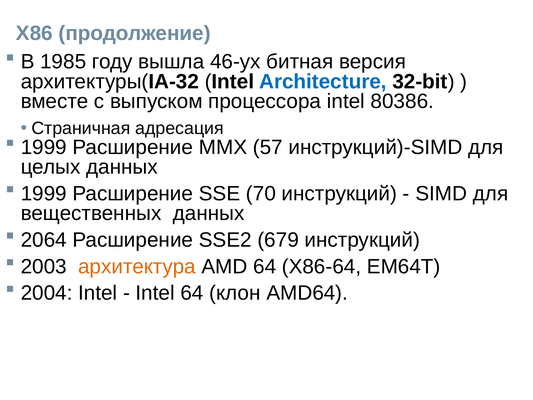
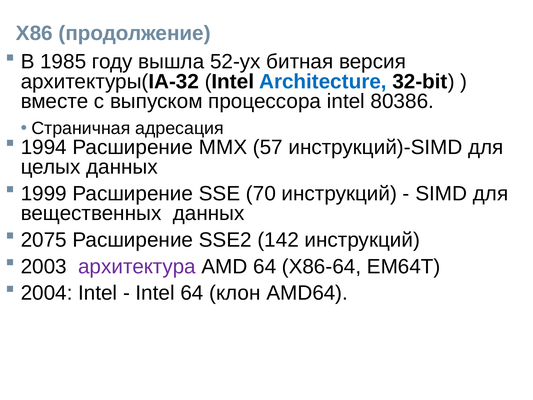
46-ух: 46-ух -> 52-ух (235, 62)
1999: 1999 -> 1994 (44, 147)
2064: 2064 -> 2075 (44, 240)
679: 679 -> 142 (278, 240)
архитектура colour: orange -> purple (137, 266)
